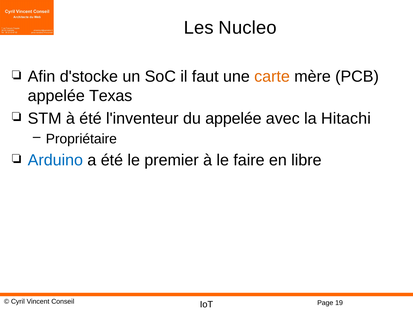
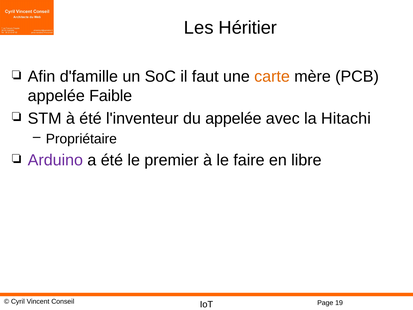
Nucleo: Nucleo -> Héritier (248, 28)
d'stocke: d'stocke -> d'famille (89, 77)
Texas: Texas -> Faible (111, 96)
Arduino colour: blue -> purple (55, 160)
